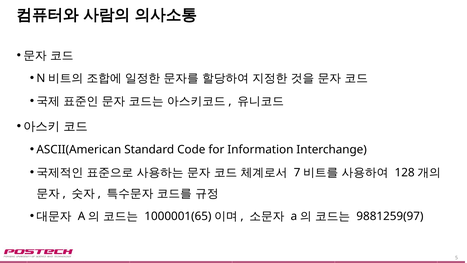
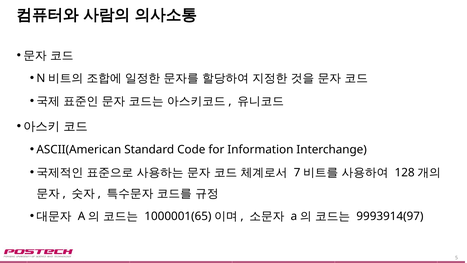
9881259(97: 9881259(97 -> 9993914(97 (390, 216)
